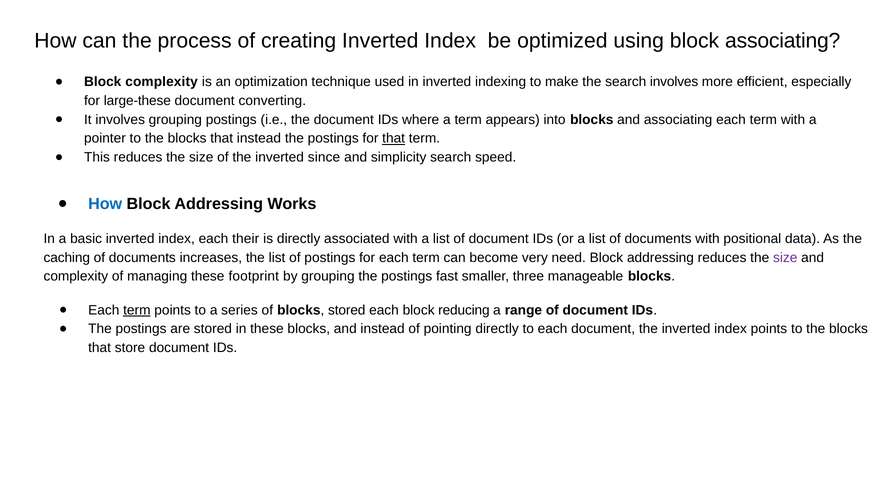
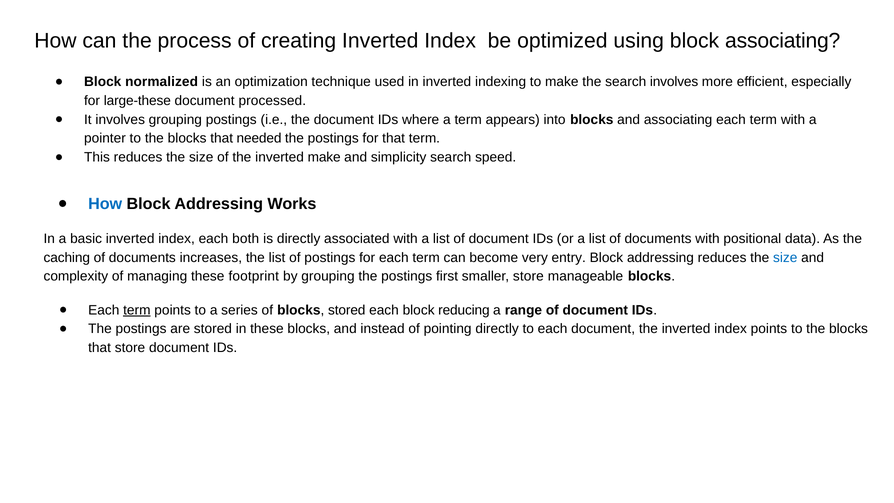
Block complexity: complexity -> normalized (162, 82)
converting: converting -> processed (272, 101)
that instead: instead -> needed (259, 138)
that underline: present -> none (394, 138)
inverted since: since -> make (324, 157)
their: their -> both (246, 239)
need: need -> entry (569, 257)
size colour: purple -> blue (785, 257)
fast: fast -> first (447, 276)
smaller three: three -> store (528, 276)
